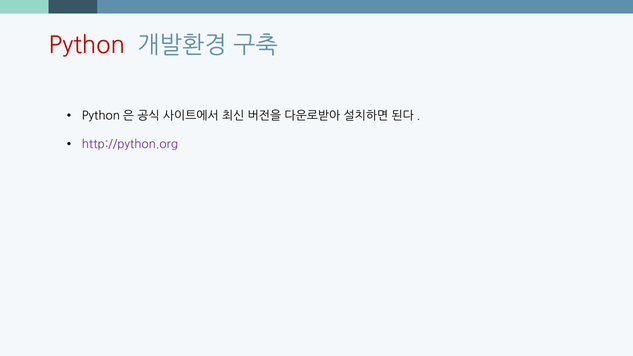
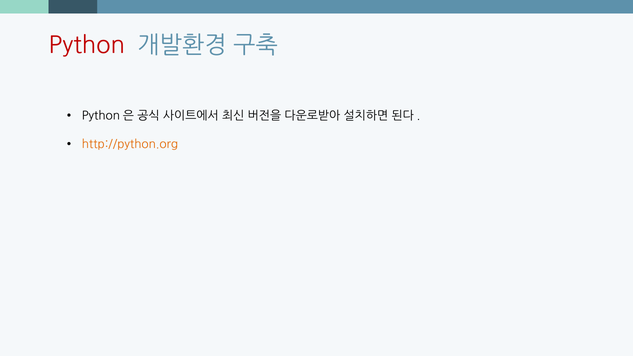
http://python.org colour: purple -> orange (130, 145)
